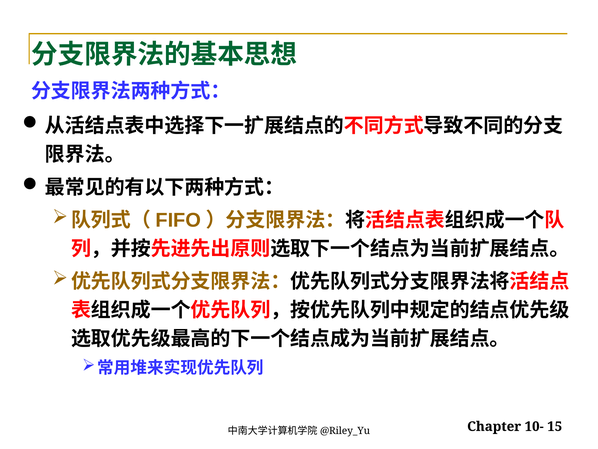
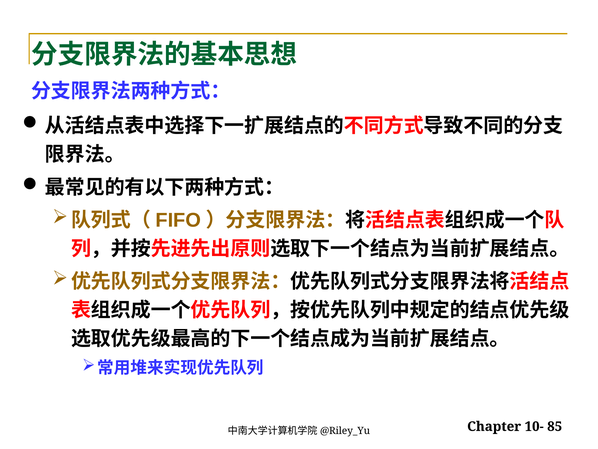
15: 15 -> 85 (555, 426)
